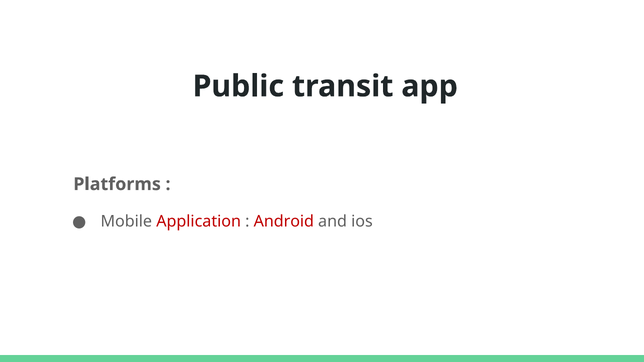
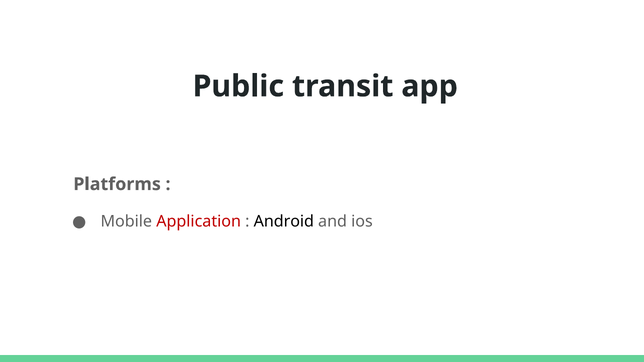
Android colour: red -> black (284, 222)
